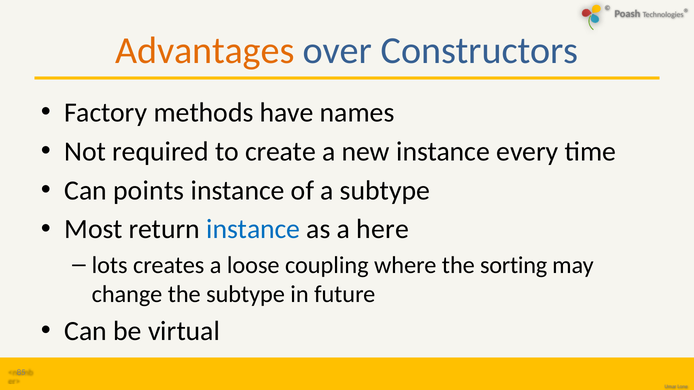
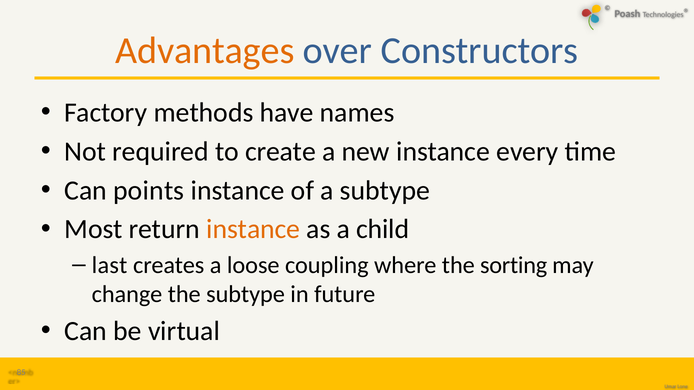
instance colour: blue -> orange (253, 230)
here: here -> child (383, 230)
lots: lots -> last (109, 265)
